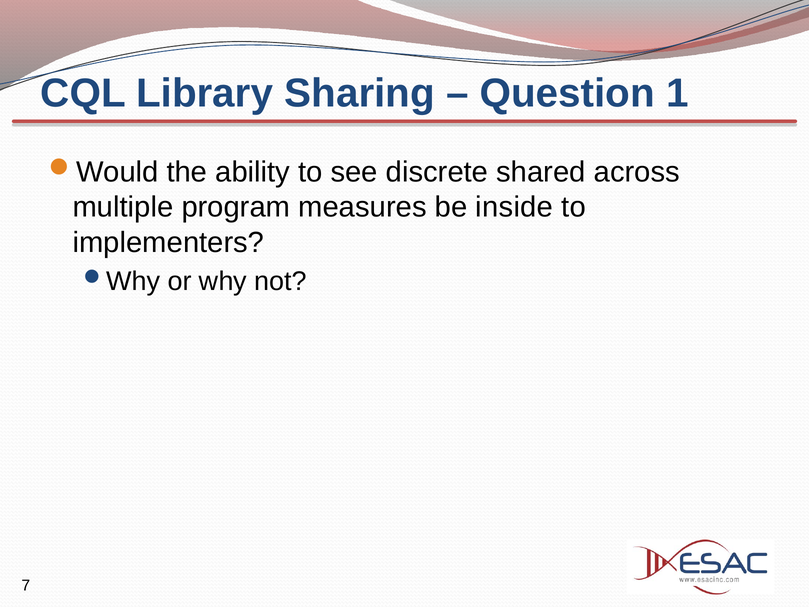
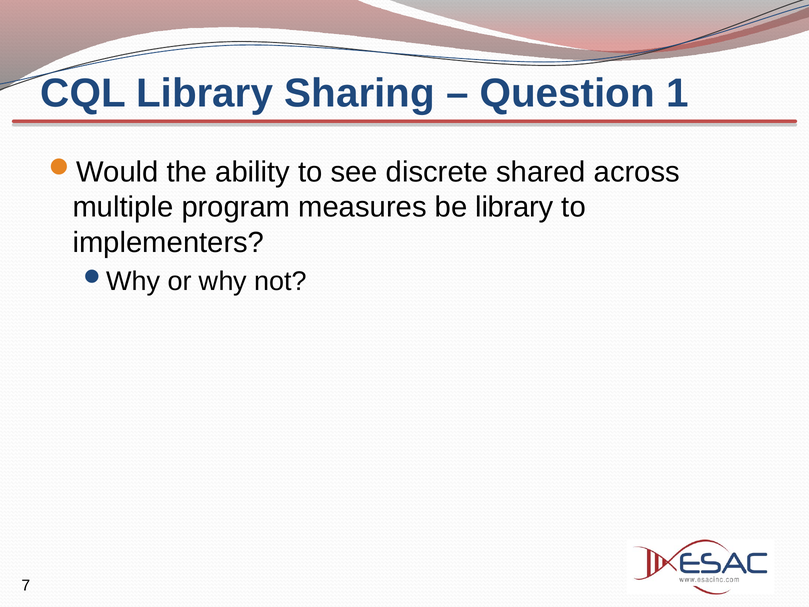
be inside: inside -> library (514, 207)
